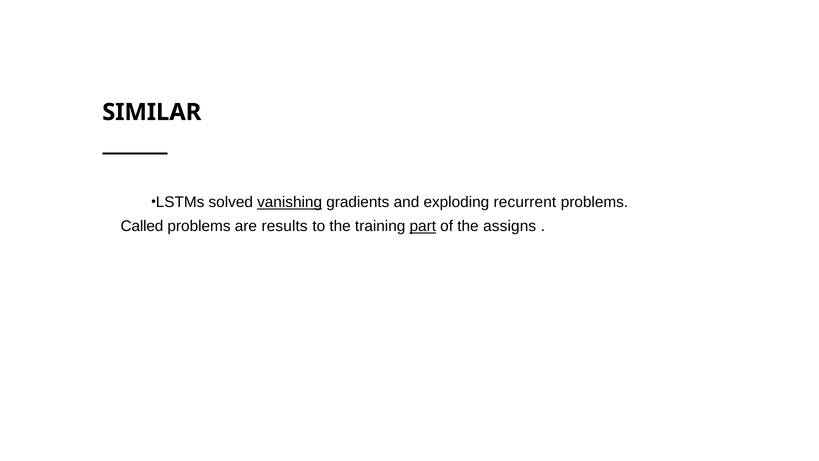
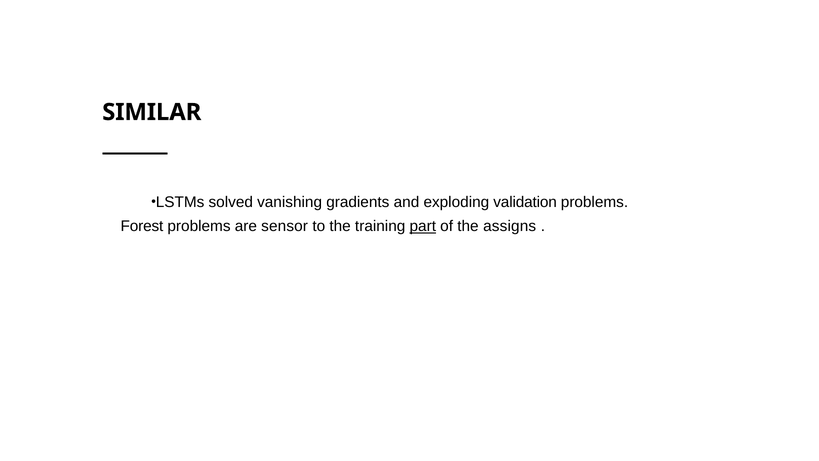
vanishing underline: present -> none (290, 202)
recurrent: recurrent -> validation (525, 202)
Called: Called -> Forest (142, 226)
results: results -> sensor (285, 226)
